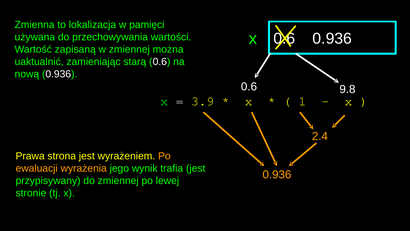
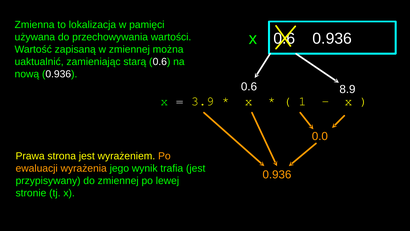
9.8: 9.8 -> 8.9 (347, 89)
2.4: 2.4 -> 0.0 (320, 136)
